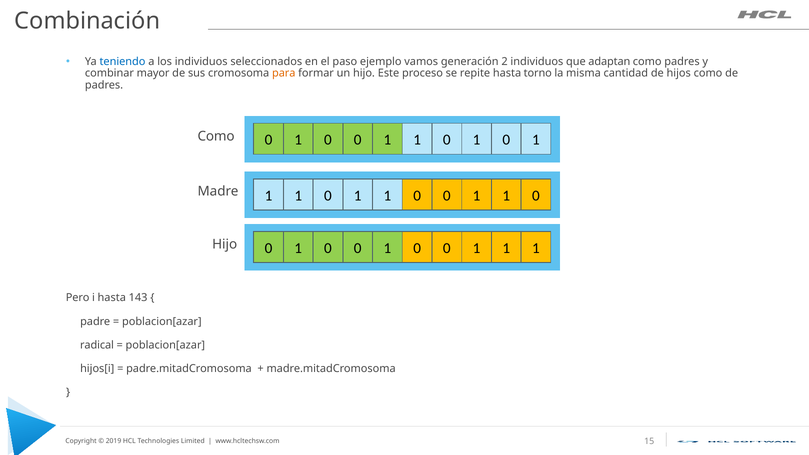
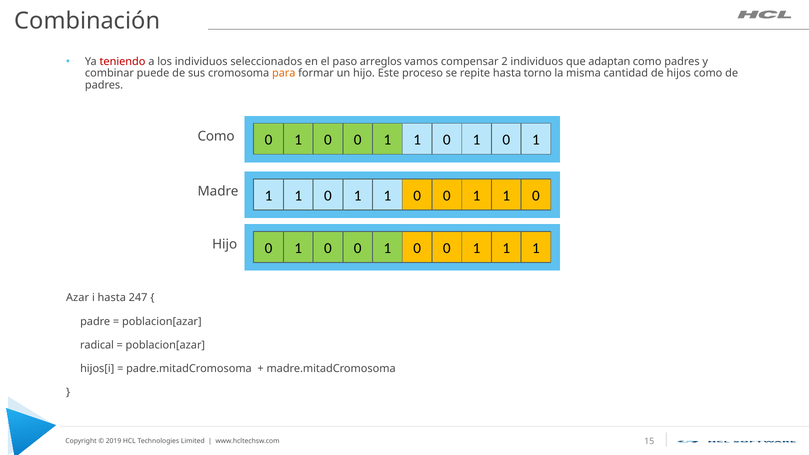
teniendo colour: blue -> red (123, 61)
ejemplo: ejemplo -> arreglos (381, 61)
generación: generación -> compensar (470, 61)
mayor: mayor -> puede (153, 73)
Pero: Pero -> Azar (78, 298)
143: 143 -> 247 (138, 298)
